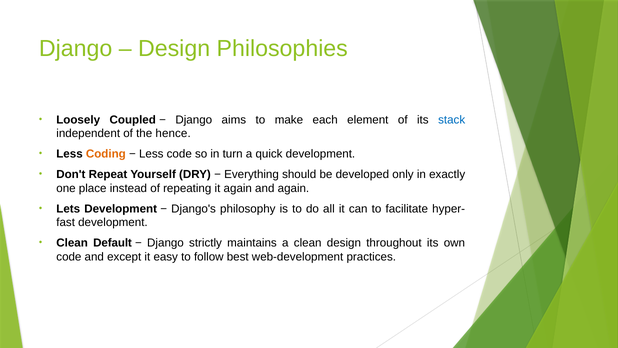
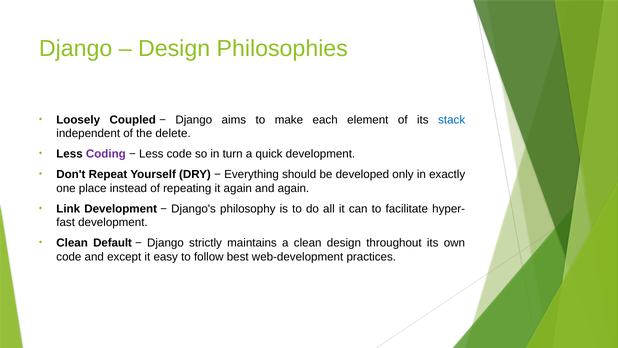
hence: hence -> delete (173, 134)
Coding colour: orange -> purple (106, 154)
Lets: Lets -> Link (68, 208)
